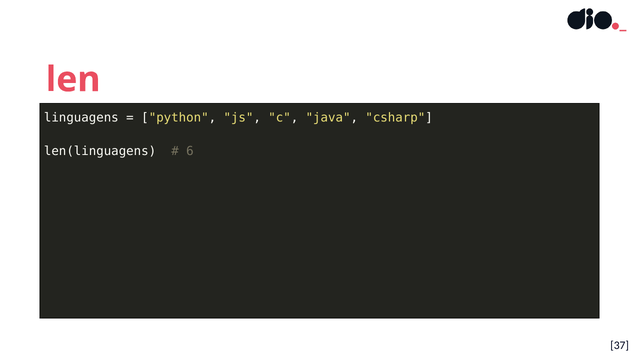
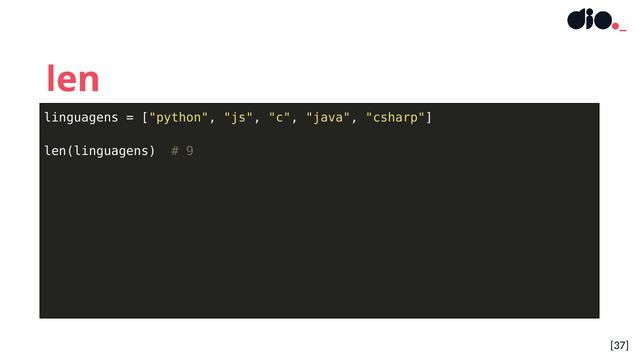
6: 6 -> 9 (190, 151)
